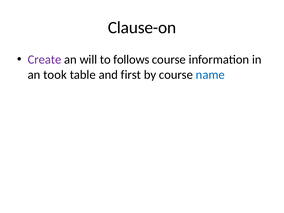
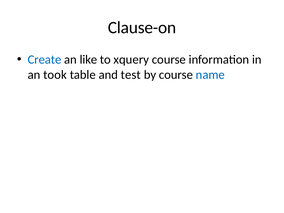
Create colour: purple -> blue (44, 60)
will: will -> like (88, 60)
follows: follows -> xquery (131, 60)
first: first -> test (131, 75)
